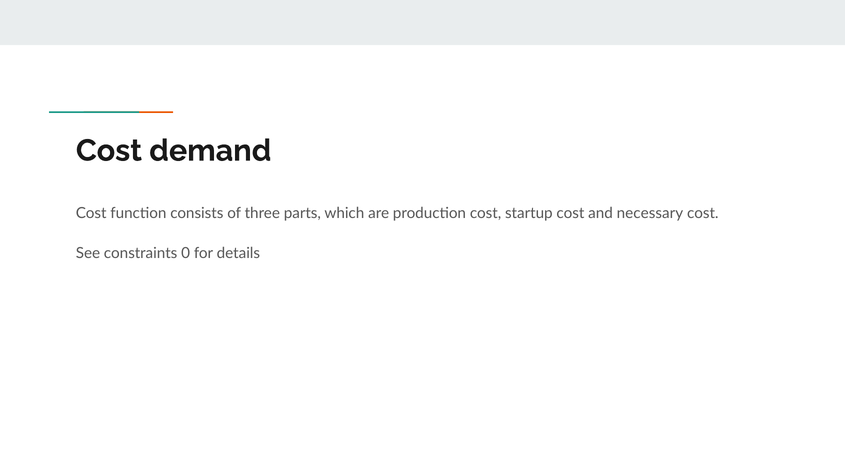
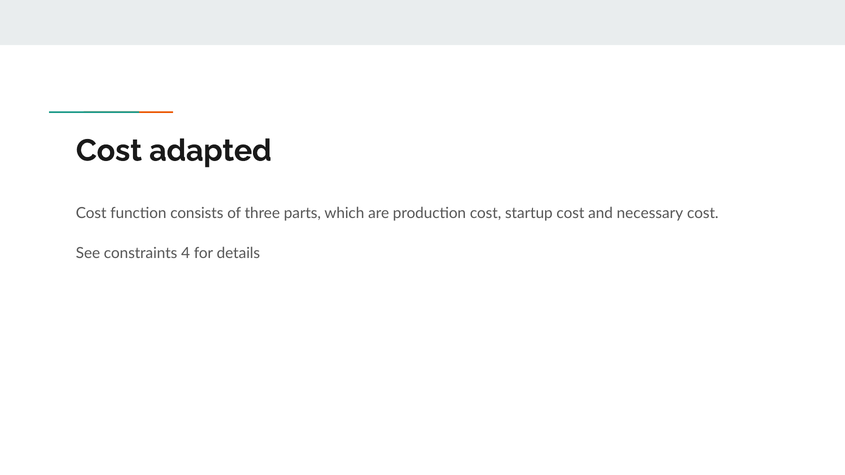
demand: demand -> adapted (210, 151)
0: 0 -> 4 (186, 253)
